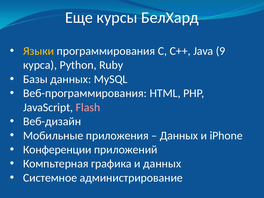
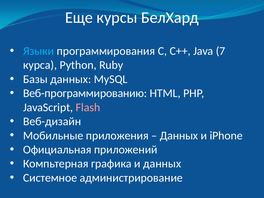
Языки colour: yellow -> light blue (39, 51)
9: 9 -> 7 (221, 51)
Веб-программирования: Веб-программирования -> Веб-программированию (85, 93)
Конференции: Конференции -> Официальная (57, 150)
